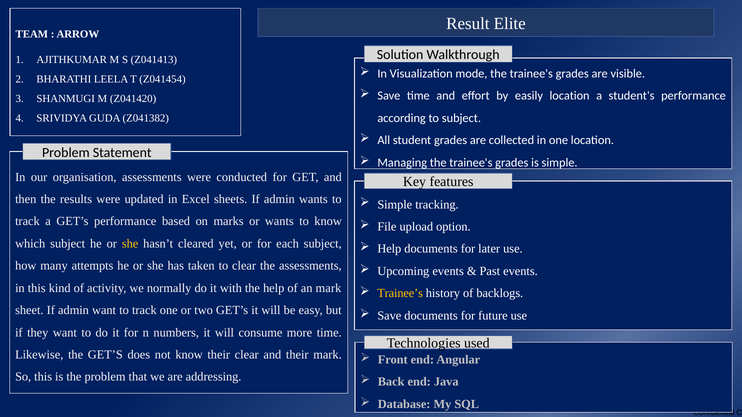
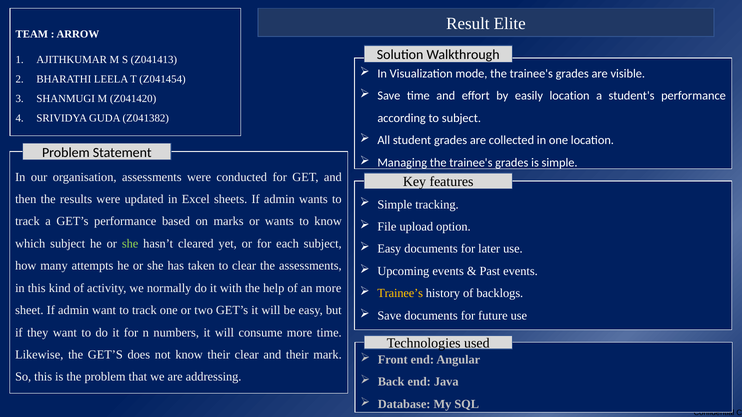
she colour: yellow -> light green (130, 244)
Help: Help -> Easy (389, 249)
an mark: mark -> more (328, 288)
